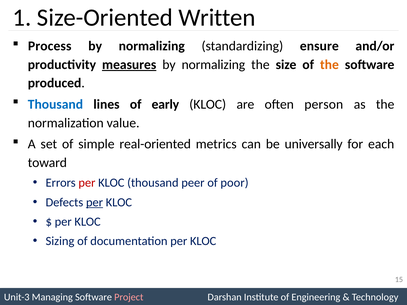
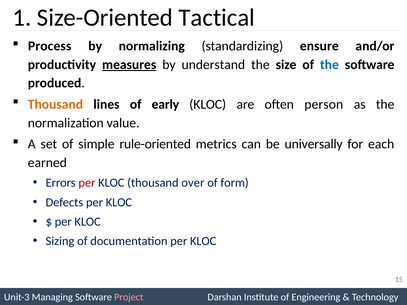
Written: Written -> Tactical (217, 18)
normalizing: normalizing -> understand (213, 65)
the colour: orange -> blue (329, 65)
Thousand colour: blue -> orange (55, 104)
real-oriented: real-oriented -> rule-oriented (155, 144)
toward: toward -> earned (47, 163)
peer: peer -> over (193, 183)
poor: poor -> form (235, 183)
per underline: present -> none (95, 202)
